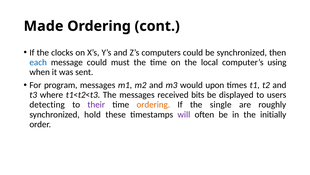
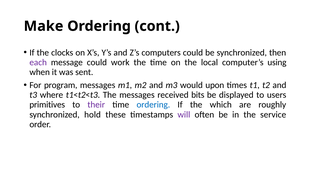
Made: Made -> Make (44, 26)
each colour: blue -> purple (38, 62)
must: must -> work (120, 62)
detecting: detecting -> primitives (47, 104)
ordering colour: orange -> blue (153, 104)
single: single -> which (221, 104)
initially: initially -> service (273, 114)
